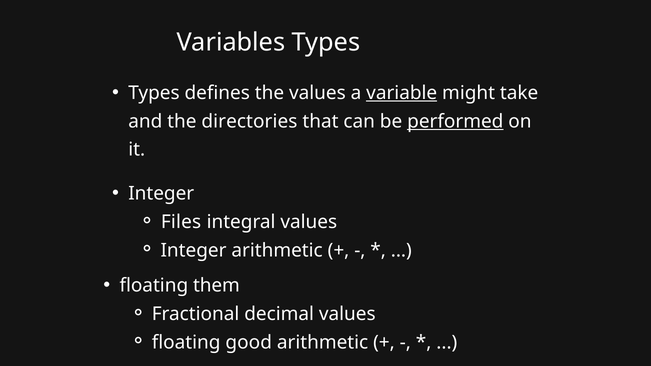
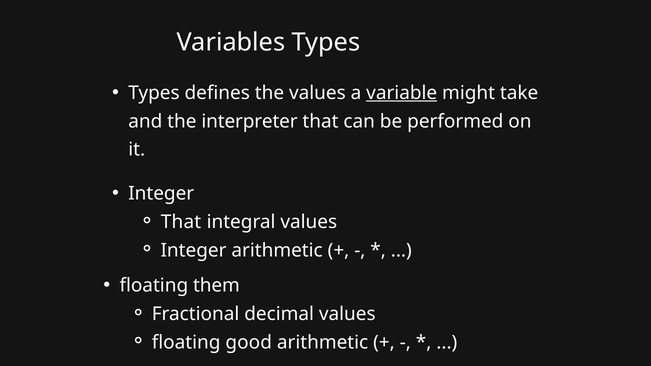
directories: directories -> interpreter (250, 121)
performed underline: present -> none (455, 121)
Files: Files -> That (181, 222)
